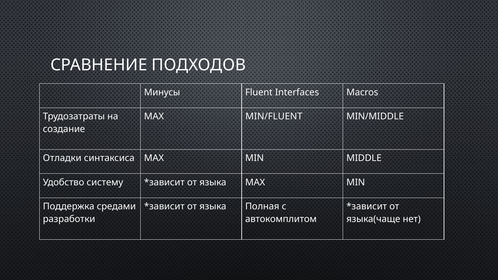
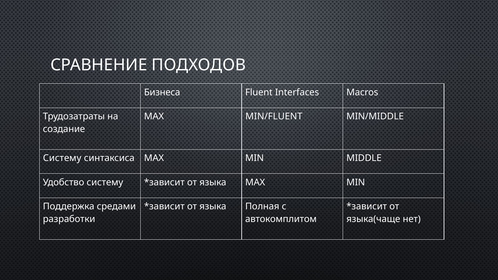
Минусы: Минусы -> Бизнеса (162, 92)
Отладки: Отладки -> Систему (62, 158)
